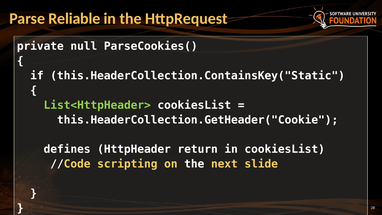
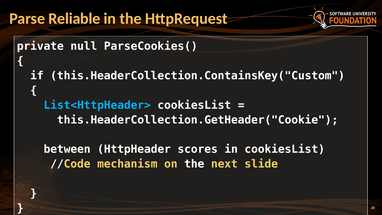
this.HeaderCollection.ContainsKey("Static: this.HeaderCollection.ContainsKey("Static -> this.HeaderCollection.ContainsKey("Custom (198, 76)
List<HttpHeader> colour: light green -> light blue (97, 105)
defines: defines -> between (67, 149)
return: return -> scores (198, 149)
scripting: scripting -> mechanism (127, 164)
